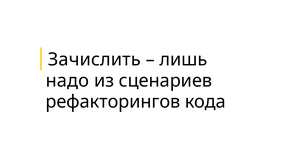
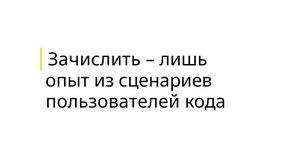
надо: надо -> опыт (67, 80)
рефакторингов: рефакторингов -> пользователей (113, 101)
